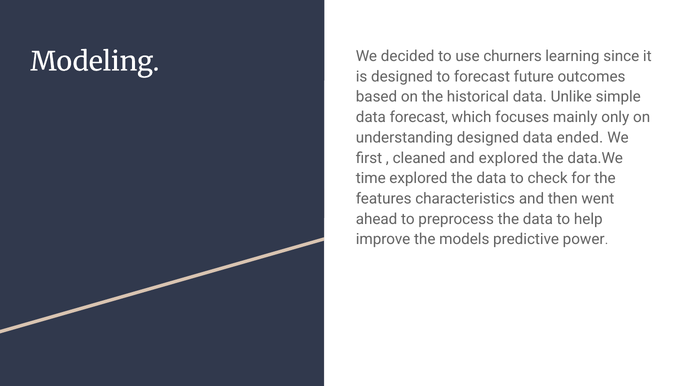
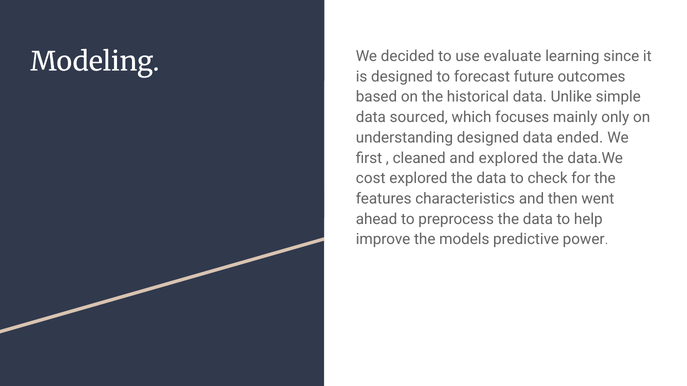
churners: churners -> evaluate (512, 56)
data forecast: forecast -> sourced (419, 117)
time: time -> cost (371, 179)
